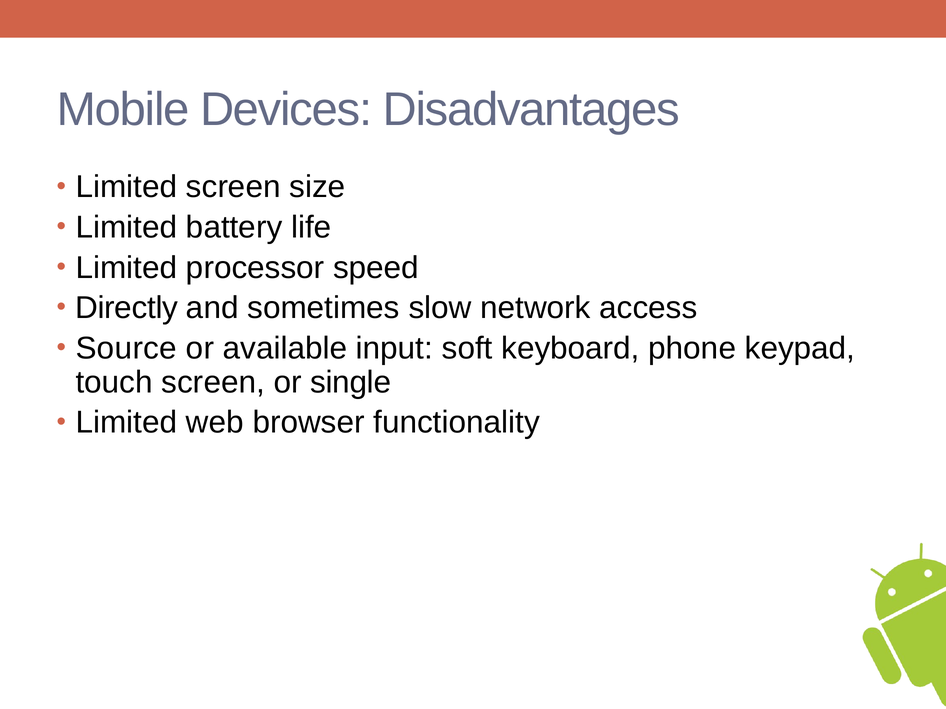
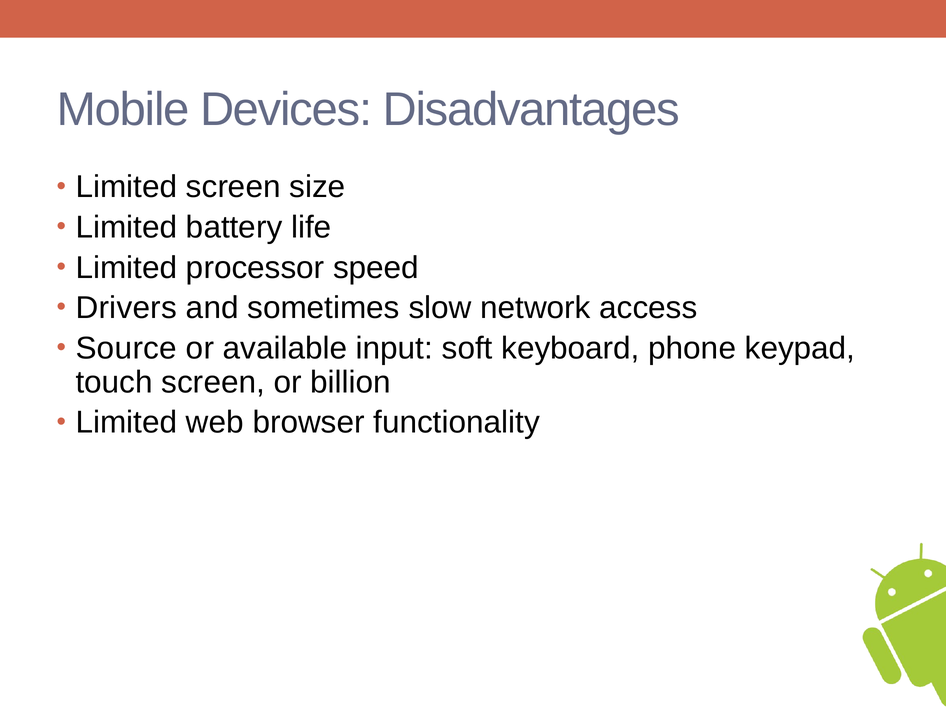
Directly: Directly -> Drivers (126, 308)
single: single -> billion (351, 383)
